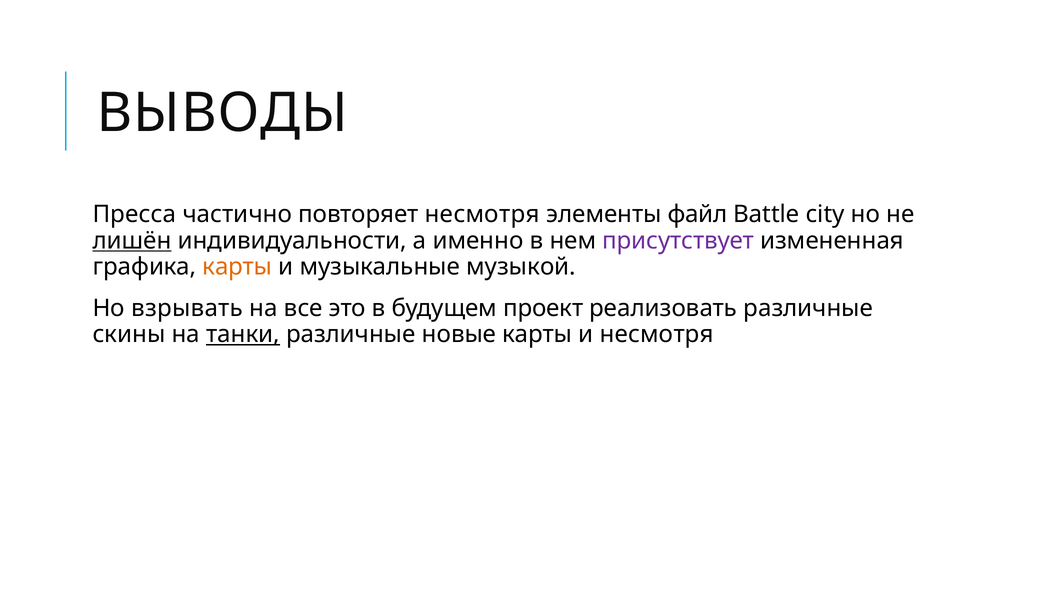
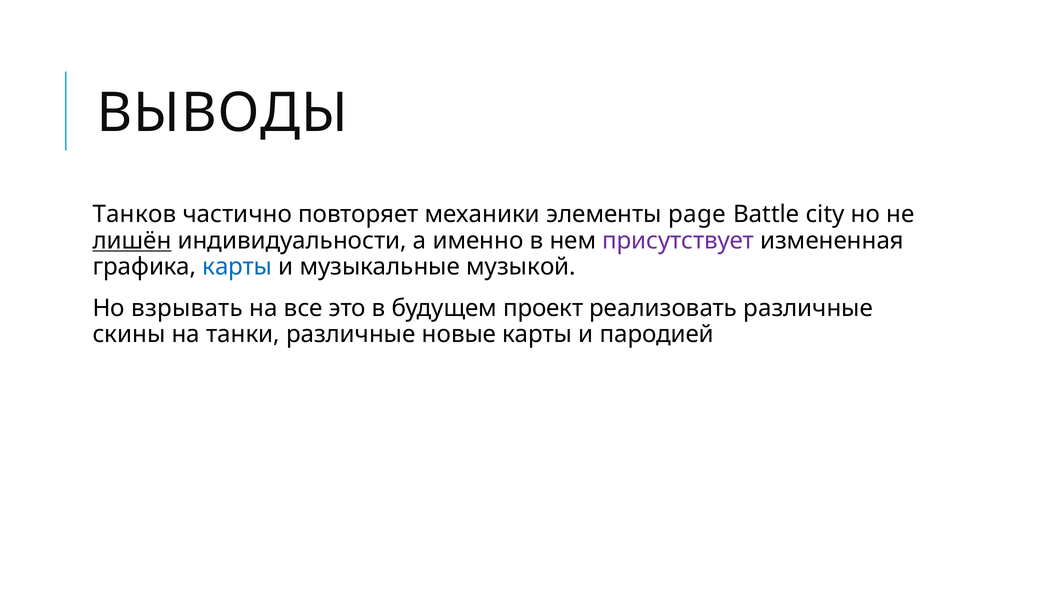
Пресса: Пресса -> Танков (134, 215)
повторяет несмотря: несмотря -> механики (482, 215)
файл: файл -> page (697, 215)
карты colour: orange -> blue (237, 267)
танки underline: present -> none (243, 334)
и несмотря: несмотря -> пародией (657, 334)
